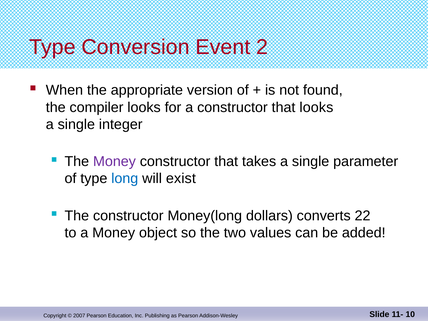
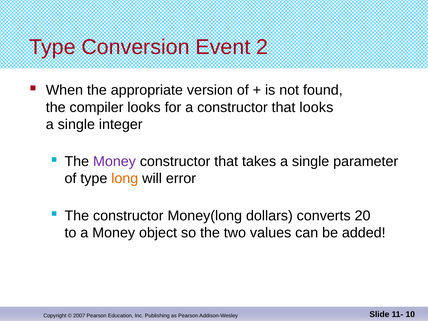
long colour: blue -> orange (125, 179)
exist: exist -> error (181, 179)
22: 22 -> 20 (363, 216)
